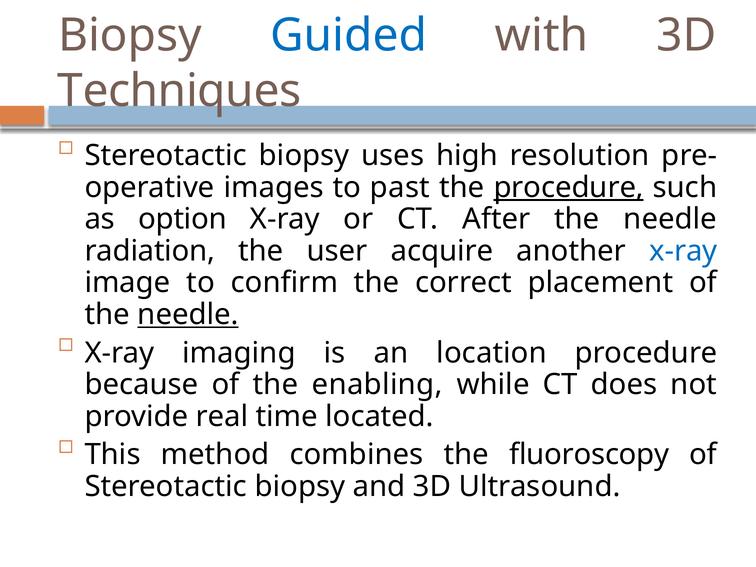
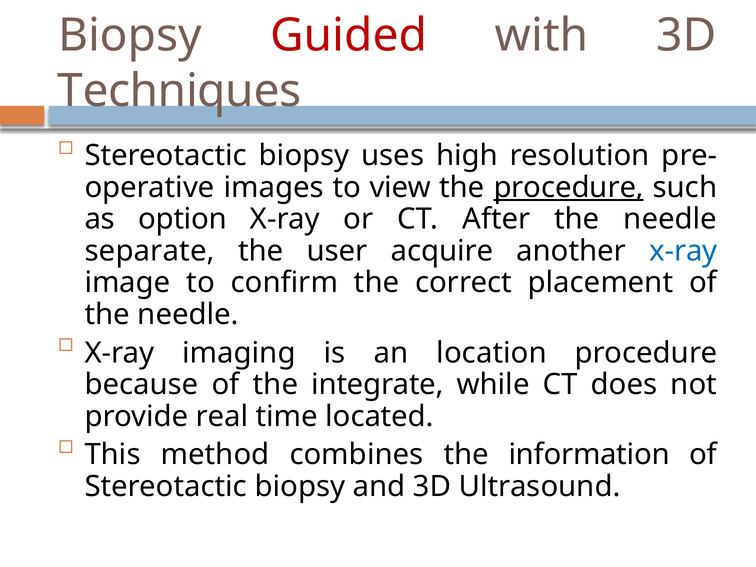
Guided colour: blue -> red (348, 35)
past: past -> view (400, 187)
radiation: radiation -> separate (150, 251)
needle underline: present -> none (188, 315)
enabling: enabling -> integrate (377, 385)
fluoroscopy: fluoroscopy -> information (589, 455)
